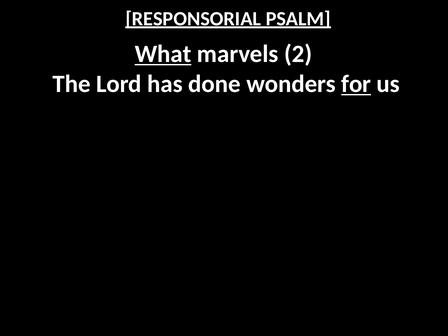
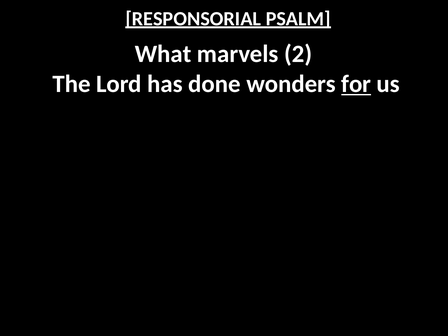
What underline: present -> none (163, 54)
